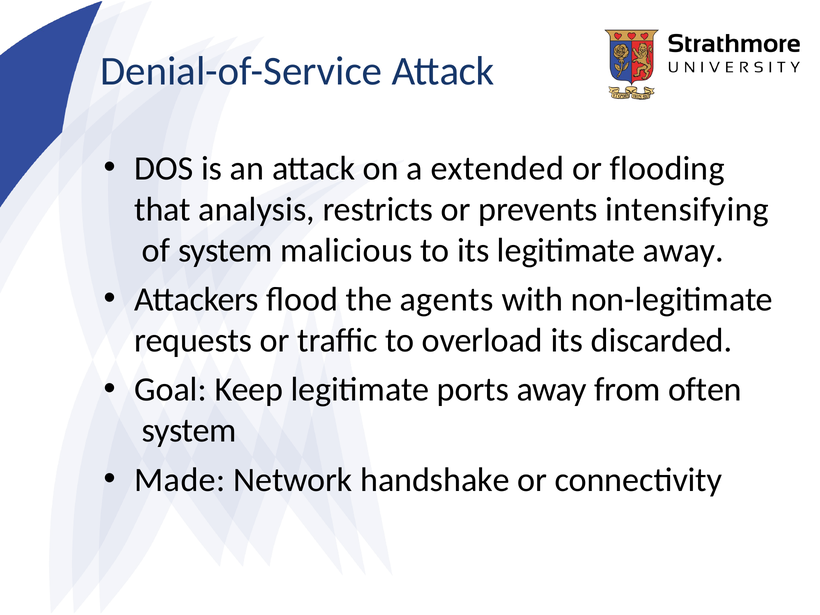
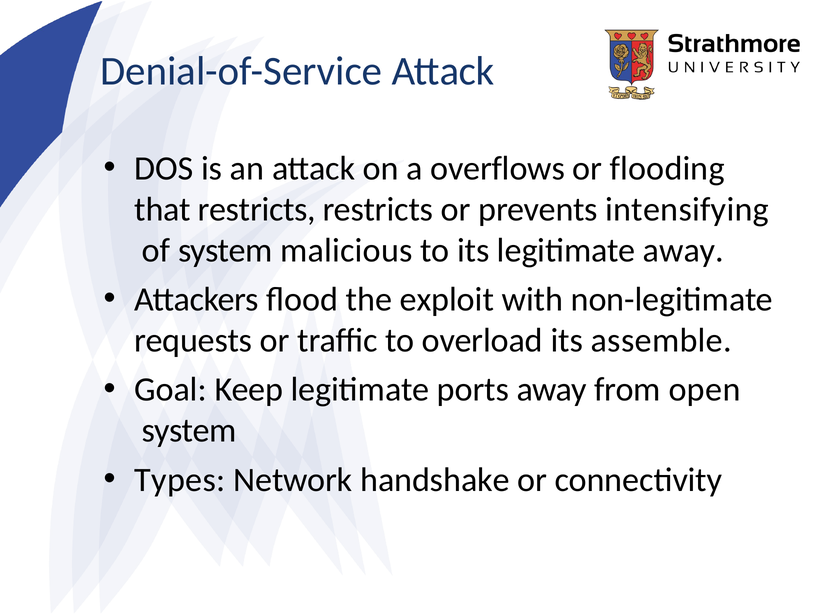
extended: extended -> overflows (498, 168)
that analysis: analysis -> restricts (257, 209)
agents: agents -> exploit (447, 299)
discarded: discarded -> assemble (661, 340)
often: often -> open (705, 390)
Made: Made -> Types (180, 480)
